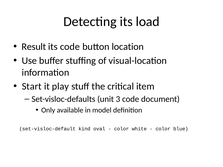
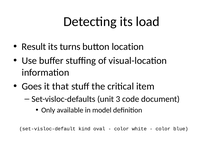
its code: code -> turns (70, 47)
Start: Start -> Goes (32, 86)
play: play -> that (60, 86)
